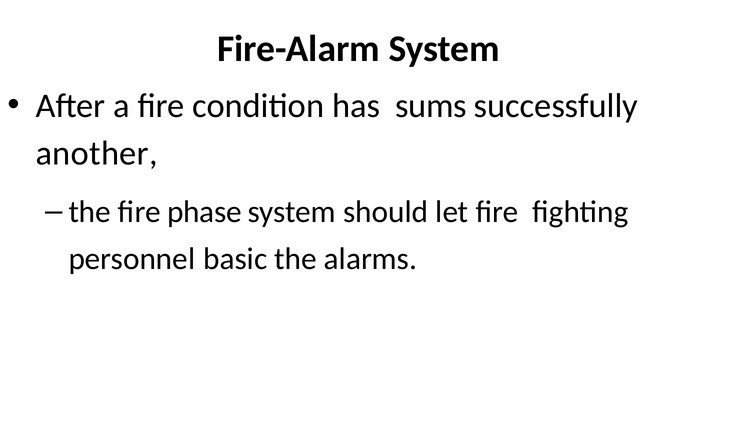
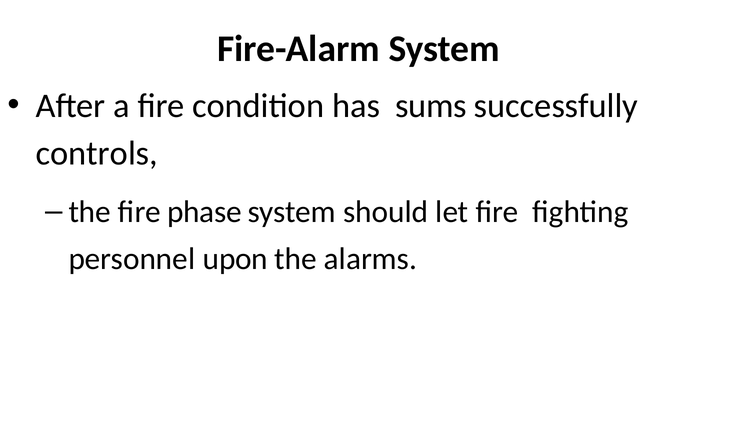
another: another -> controls (97, 153)
basic: basic -> upon (235, 259)
